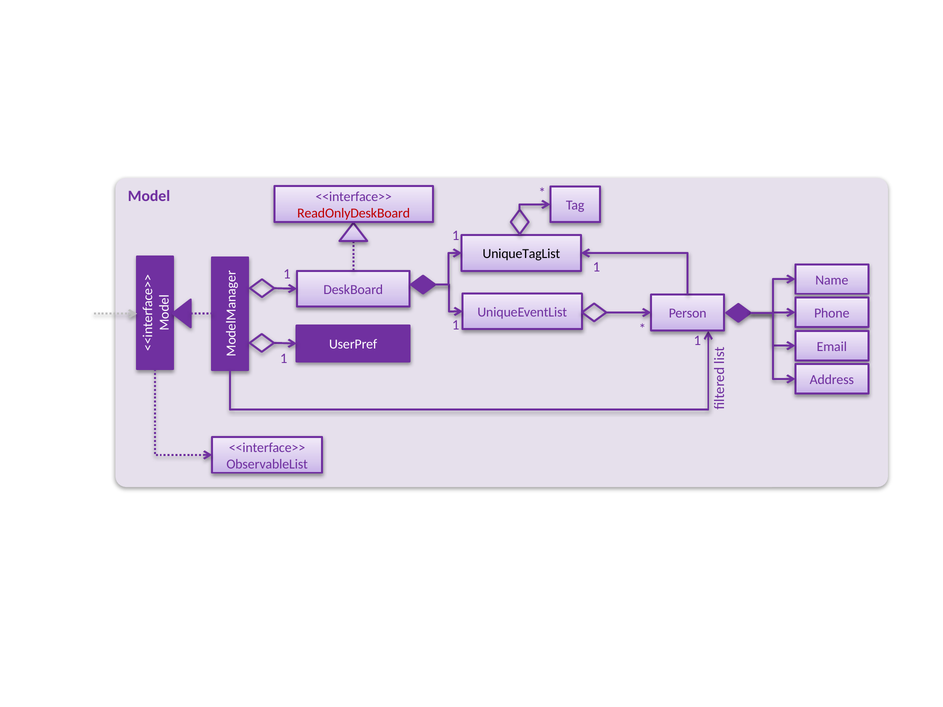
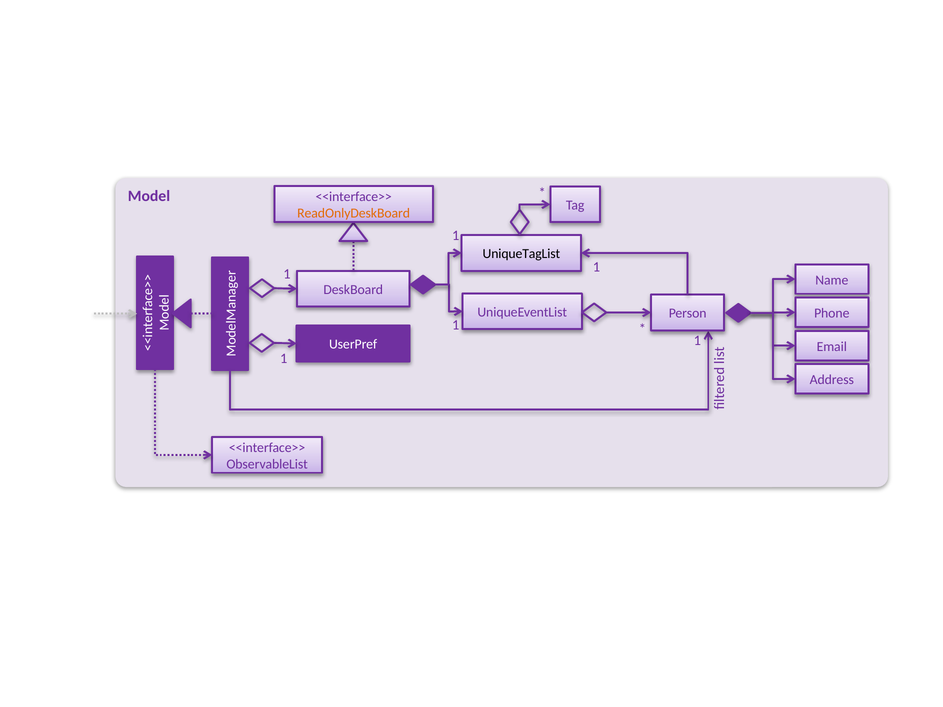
ReadOnlyDeskBoard colour: red -> orange (354, 213)
